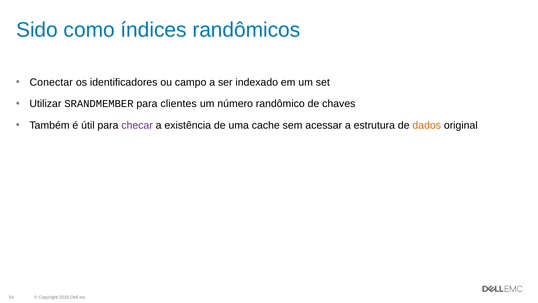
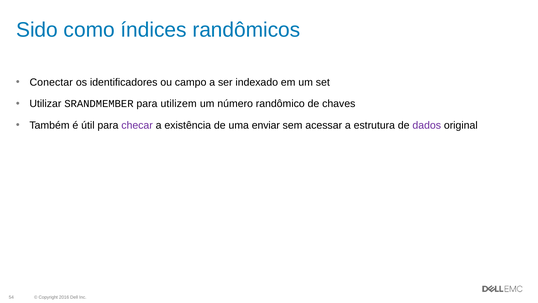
clientes: clientes -> utilizem (179, 104)
cache: cache -> enviar (266, 125)
dados colour: orange -> purple (427, 125)
